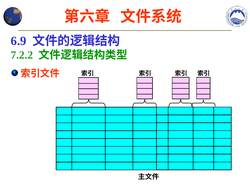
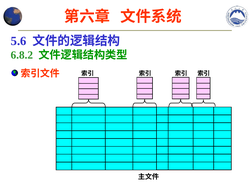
6.9: 6.9 -> 5.6 (19, 41)
7.2.2: 7.2.2 -> 6.8.2 (22, 55)
